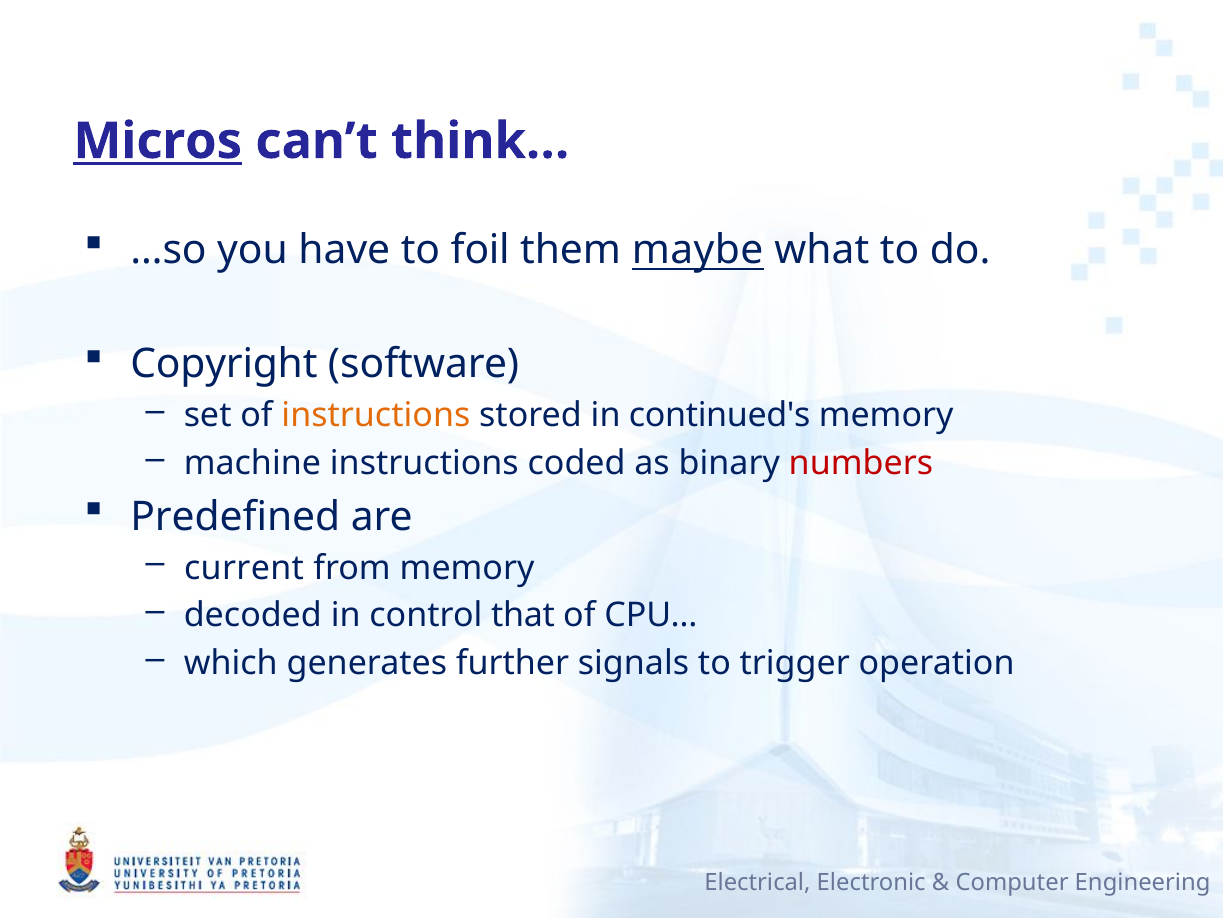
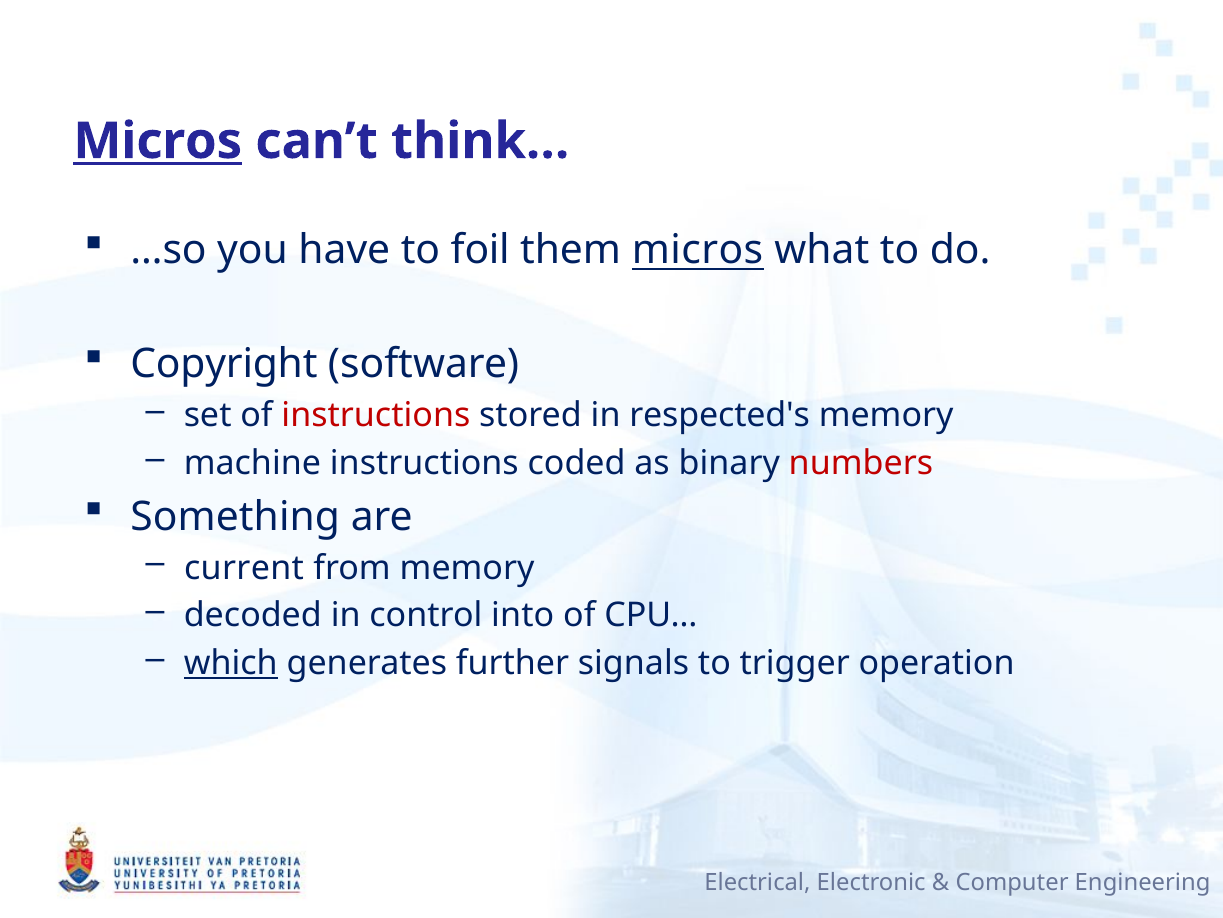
them maybe: maybe -> micros (698, 250)
instructions colour: orange -> red (376, 415)
continued's: continued's -> respected's (720, 415)
Predefined: Predefined -> Something (235, 516)
that: that -> into (523, 615)
which underline: none -> present (231, 663)
